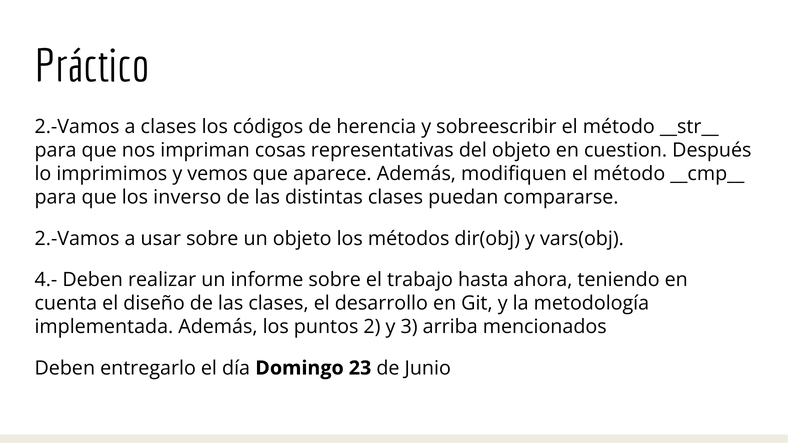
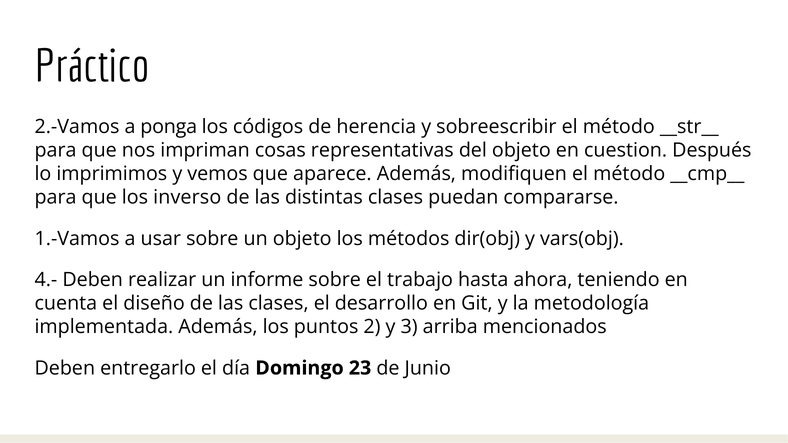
a clases: clases -> ponga (169, 127)
2.-Vamos: 2.-Vamos -> 1.-Vamos (77, 239)
